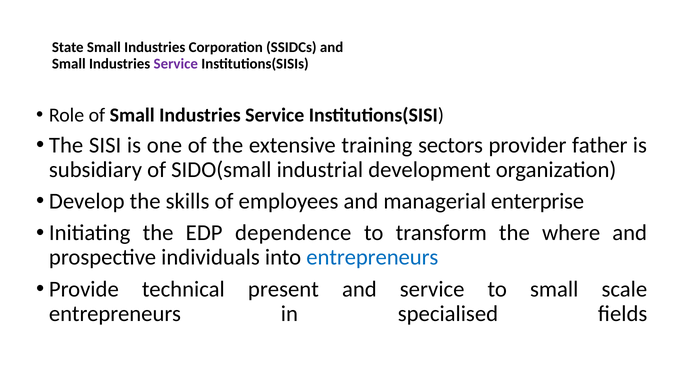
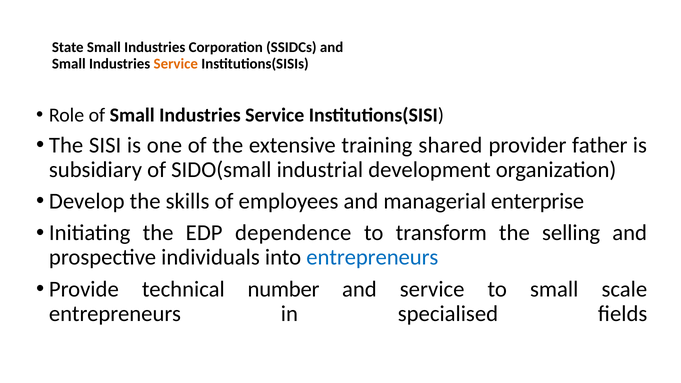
Service colour: purple -> orange (176, 64)
sectors: sectors -> shared (450, 145)
where: where -> selling (571, 233)
present: present -> number (284, 289)
